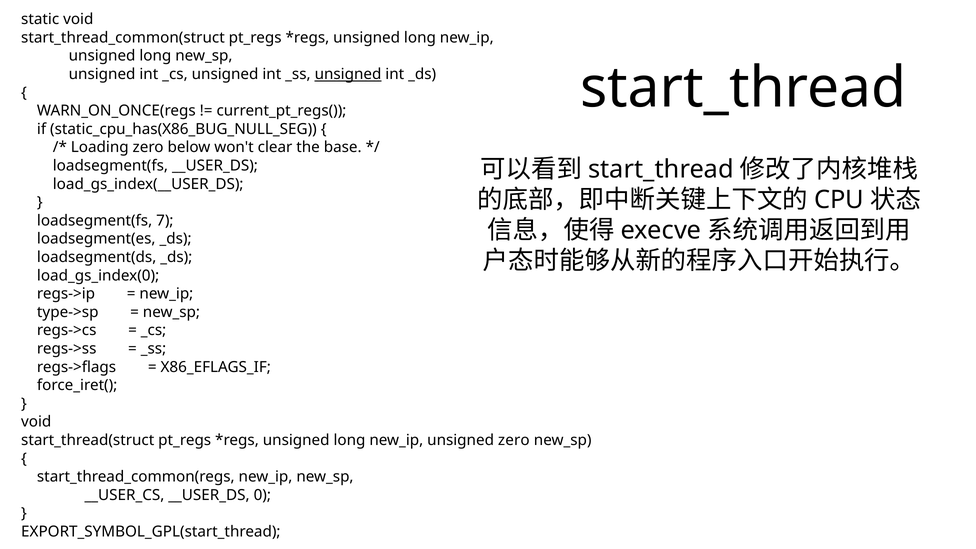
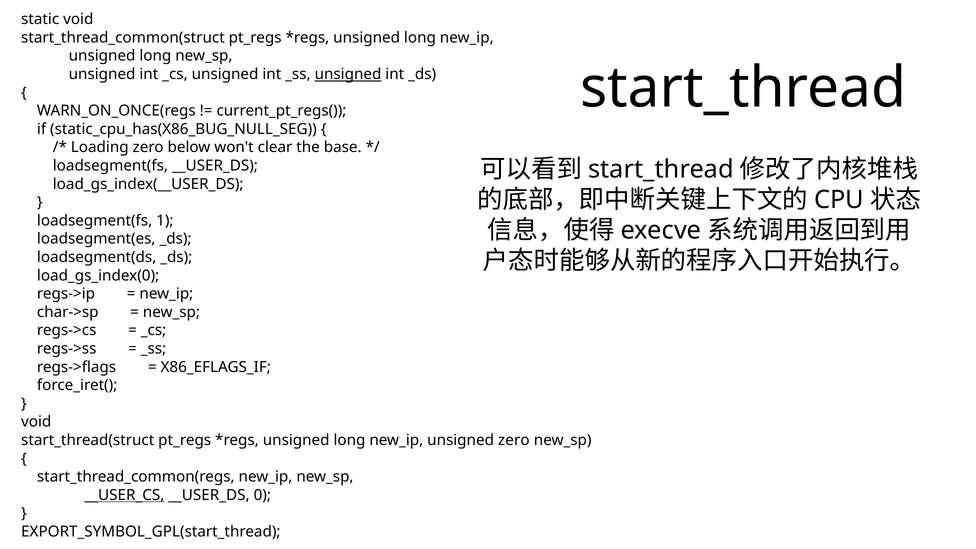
7: 7 -> 1 (165, 221)
type->sp: type->sp -> char->sp (68, 312)
__USER_CS underline: none -> present (124, 495)
